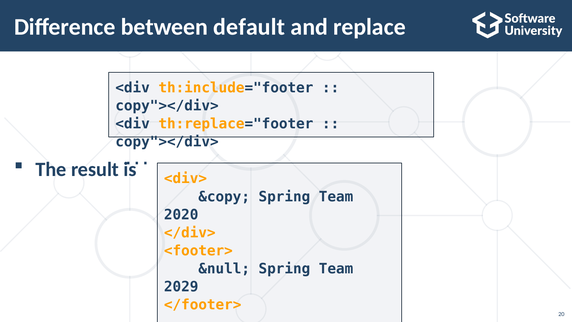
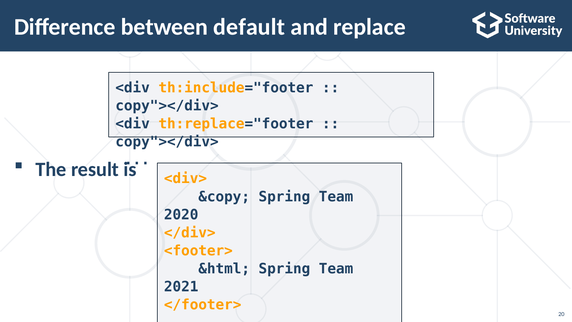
&null: &null -> &html (224, 268)
2029: 2029 -> 2021 (181, 286)
